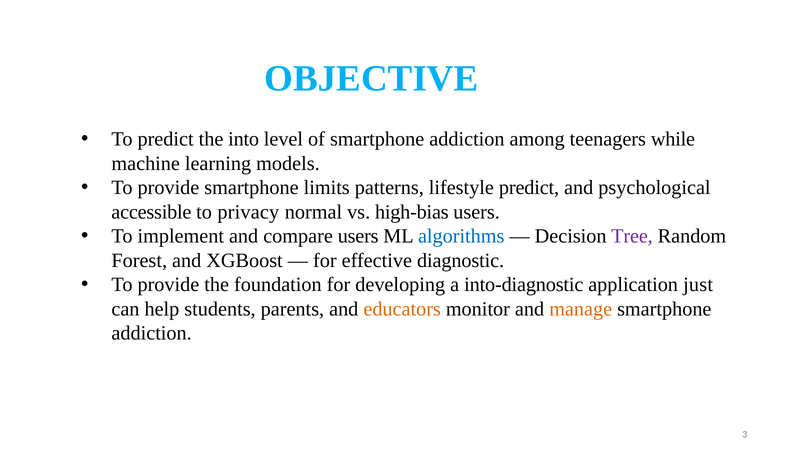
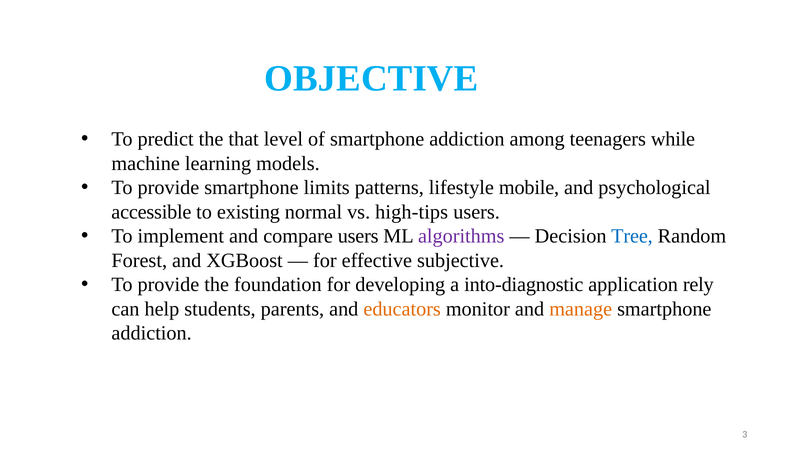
into: into -> that (244, 139)
lifestyle predict: predict -> mobile (529, 188)
privacy: privacy -> existing (248, 212)
high-bias: high-bias -> high-tips (412, 212)
algorithms colour: blue -> purple (461, 236)
Tree colour: purple -> blue (632, 236)
diagnostic: diagnostic -> subjective (461, 261)
just: just -> rely (698, 285)
